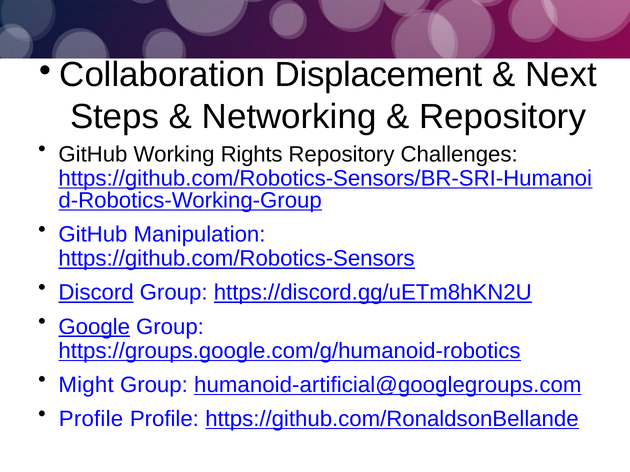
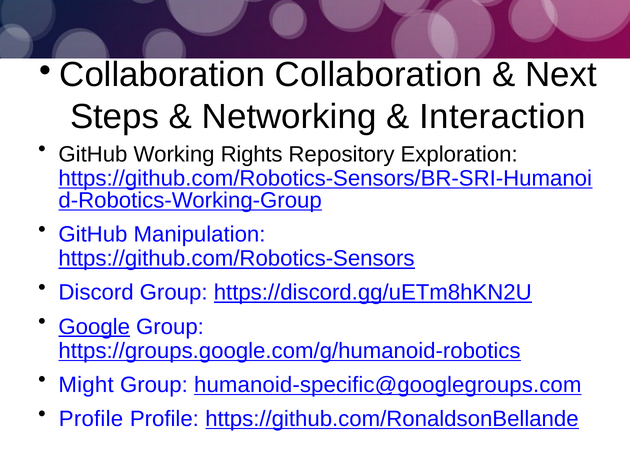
Collaboration Displacement: Displacement -> Collaboration (378, 75)
Repository: Repository -> Interaction (502, 117)
Challenges: Challenges -> Exploration (459, 154)
Discord underline: present -> none (96, 293)
humanoid-artificial@googlegroups.com: humanoid-artificial@googlegroups.com -> humanoid-specific@googlegroups.com (388, 385)
